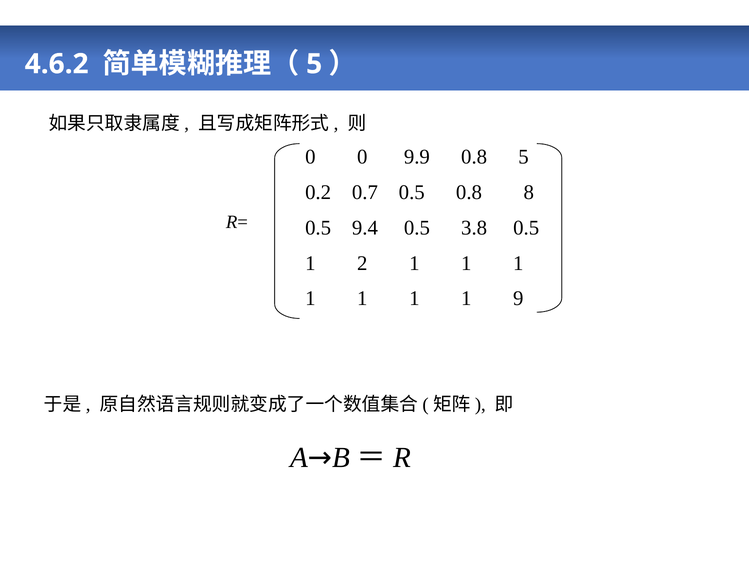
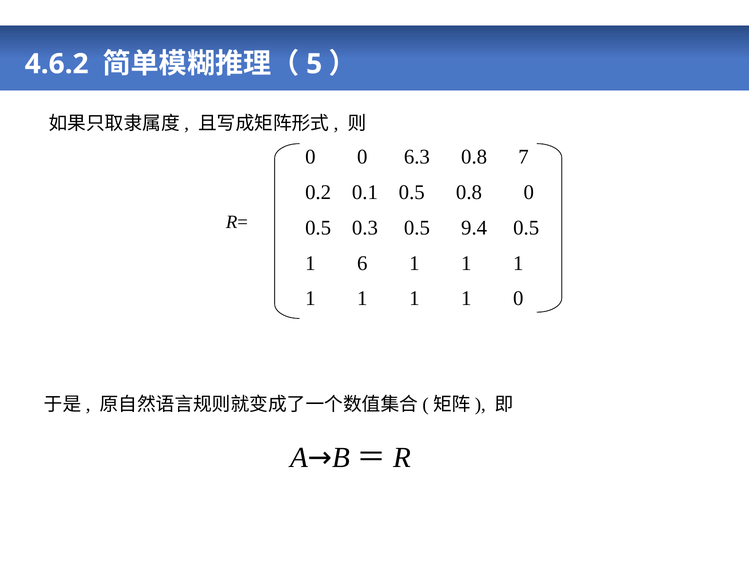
9.9: 9.9 -> 6.3 (417, 157)
0.8 5: 5 -> 7 (523, 157)
0.7: 0.7 -> 0.1 (365, 192)
0.8 8: 8 -> 0 (529, 192)
9.4: 9.4 -> 0.3 (365, 228)
3.8: 3.8 -> 9.4 (474, 228)
2: 2 -> 6 (362, 263)
1 9: 9 -> 0 (518, 298)
